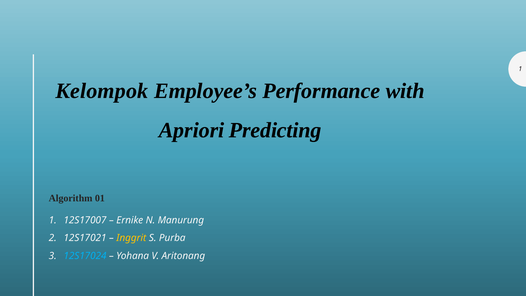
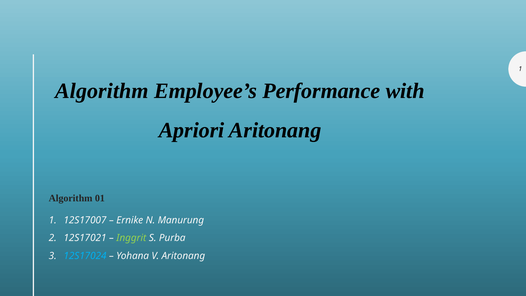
Kelompok: Kelompok -> Algorithm (102, 91)
Apriori Predicting: Predicting -> Aritonang (275, 130)
Inggrit colour: yellow -> light green (131, 238)
